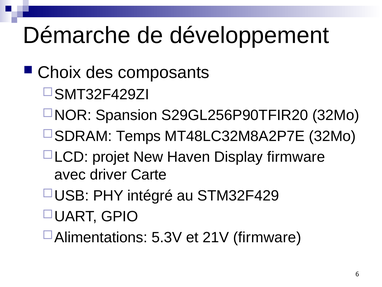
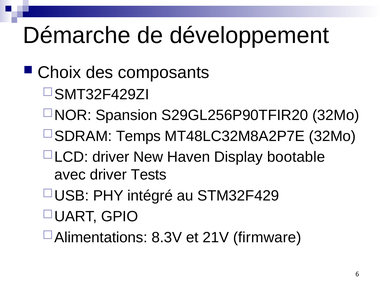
projet: projet -> driver (111, 157)
Display firmware: firmware -> bootable (296, 157)
Carte: Carte -> Tests (149, 175)
5.3V: 5.3V -> 8.3V (167, 237)
